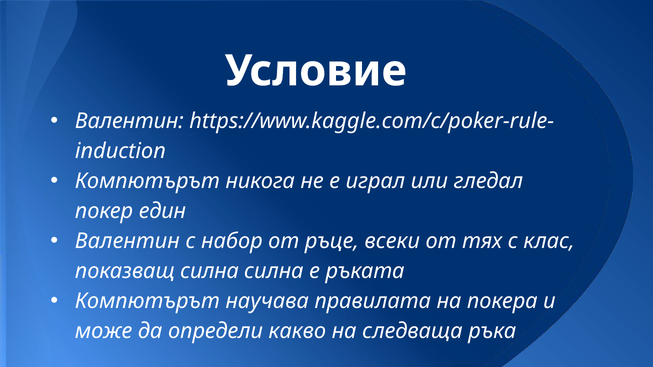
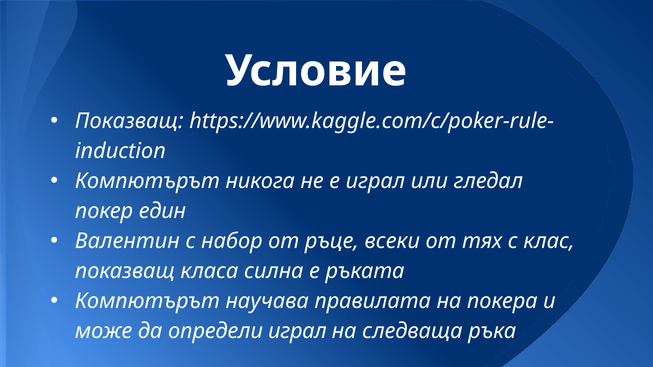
Валентин: Валентин -> Показващ (129, 121)
показващ силна: силна -> класа (209, 271)
определи какво: какво -> играл (297, 331)
